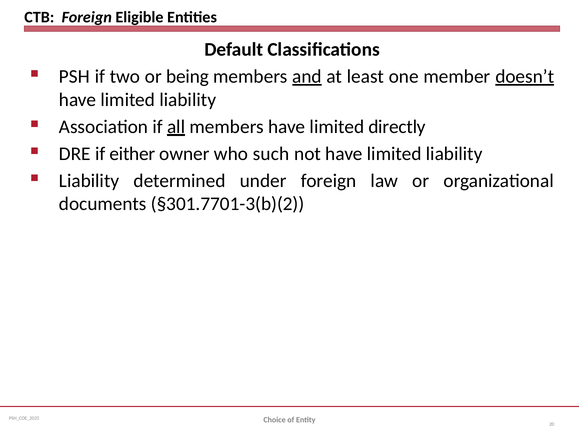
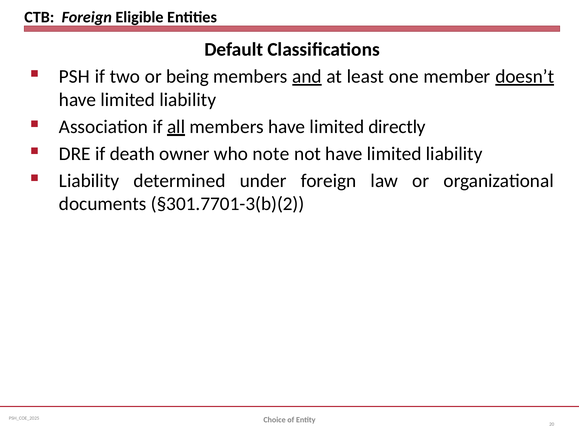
either: either -> death (132, 154)
such: such -> note (271, 154)
